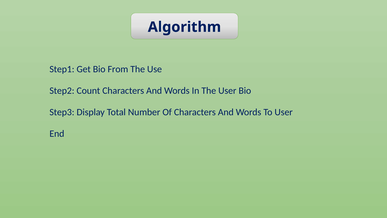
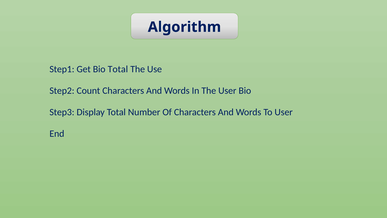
Bio From: From -> Total (118, 69)
